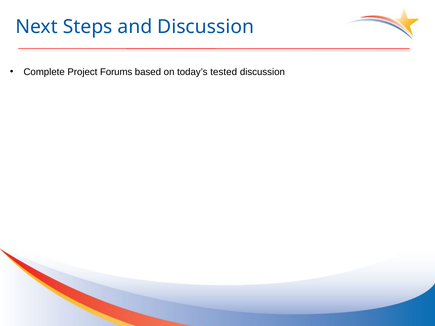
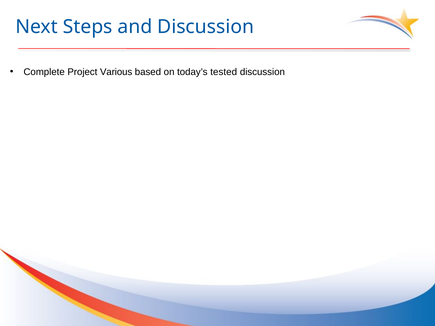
Forums: Forums -> Various (116, 72)
